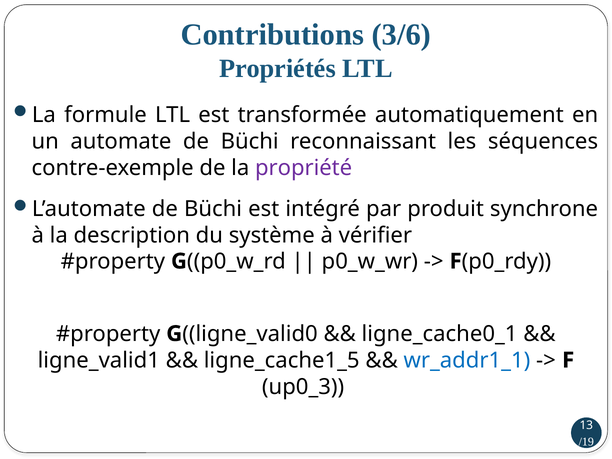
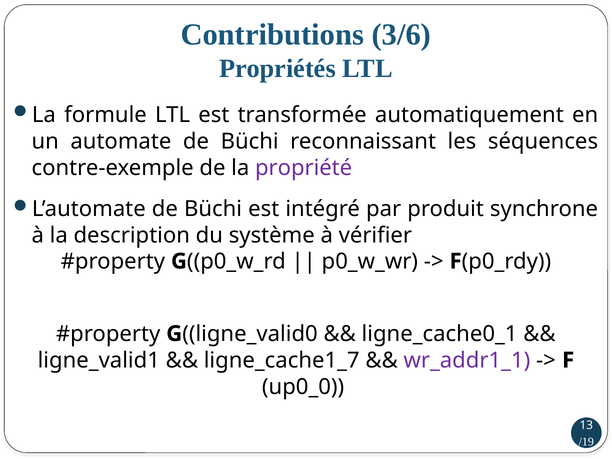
ligne_cache1_5: ligne_cache1_5 -> ligne_cache1_7 (282, 360)
wr_addr1_1 colour: blue -> purple (467, 360)
up0_3: up0_3 -> up0_0 (303, 387)
